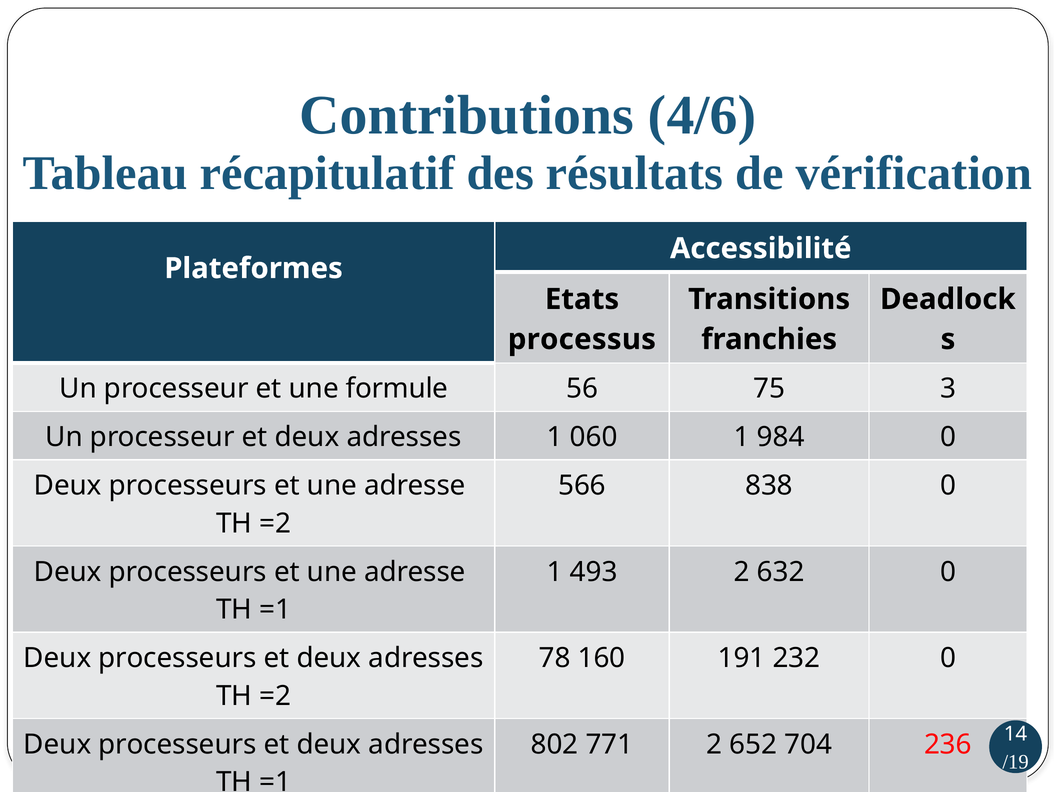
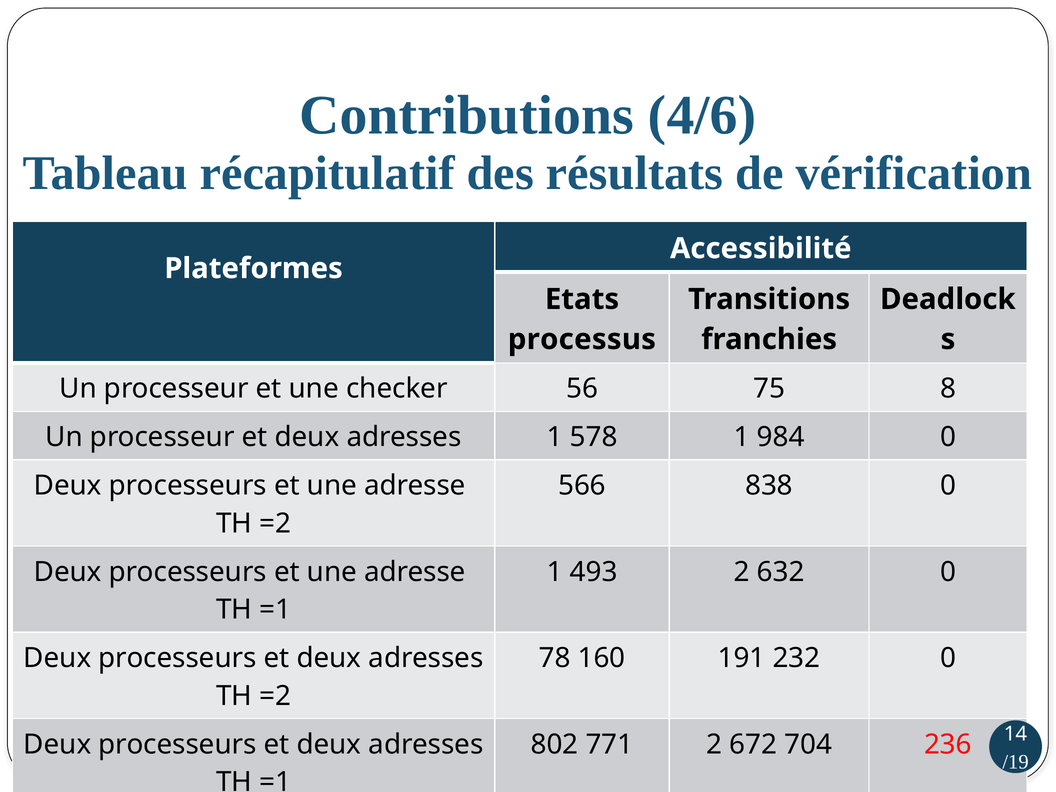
formule: formule -> checker (397, 389)
3: 3 -> 8 (948, 389)
060: 060 -> 578 (594, 437)
652: 652 -> 672 (753, 744)
